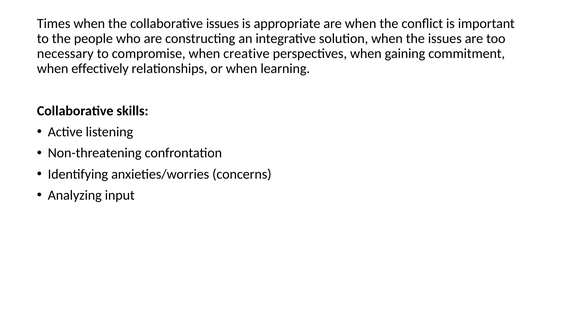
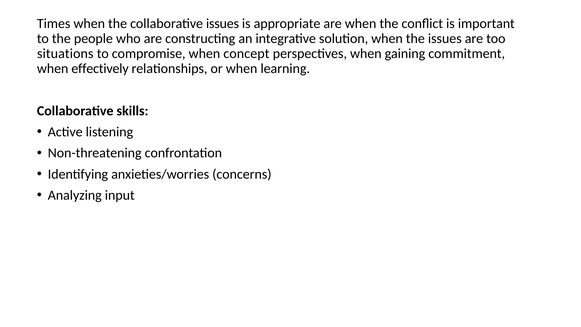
necessary: necessary -> situations (65, 54)
creative: creative -> concept (246, 54)
